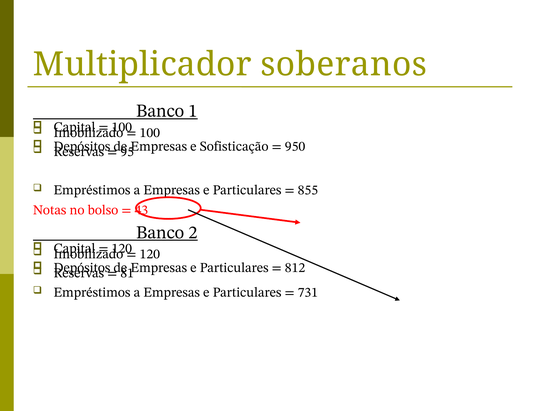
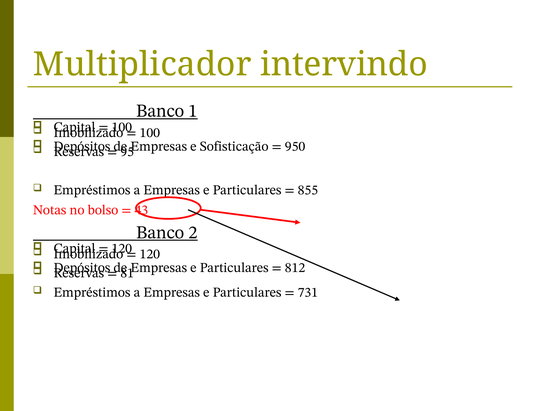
soberanos: soberanos -> intervindo (344, 65)
